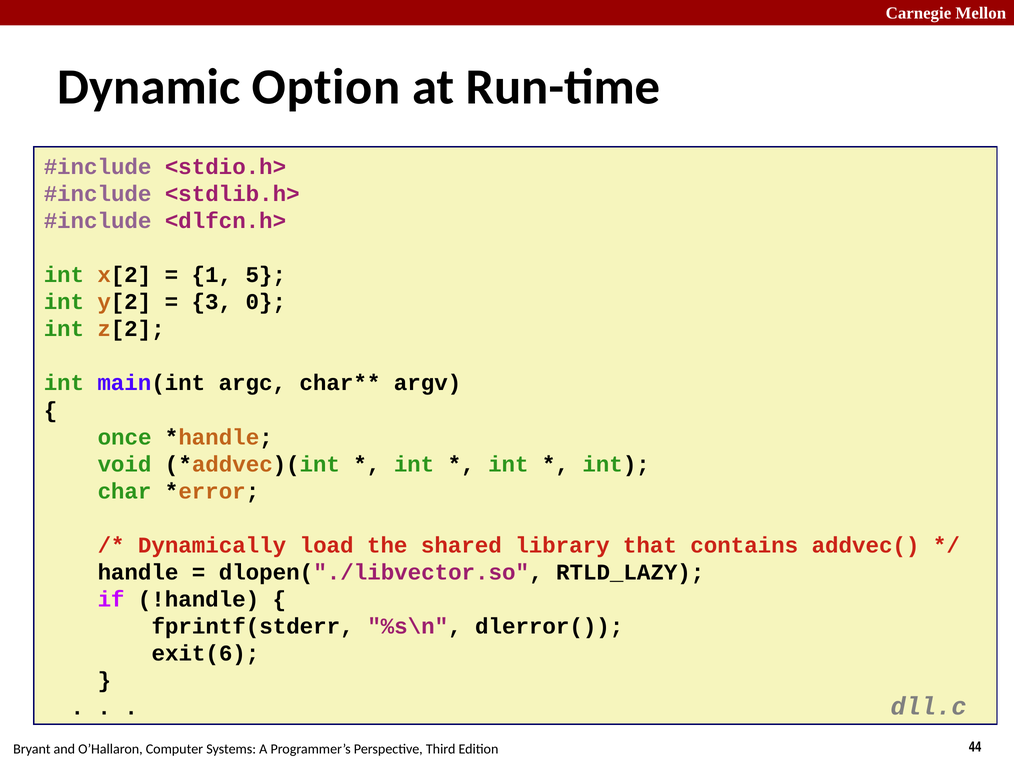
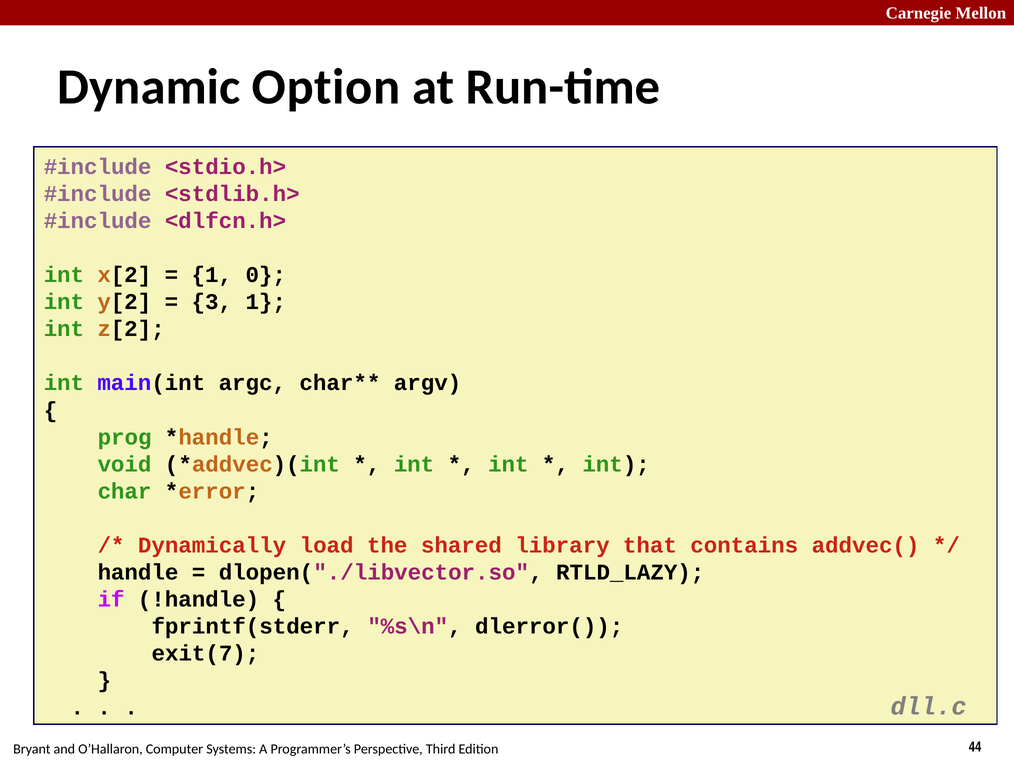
5: 5 -> 0 (266, 275)
3 0: 0 -> 1 (266, 302)
once: once -> prog (125, 437)
exit(6: exit(6 -> exit(7 (205, 654)
